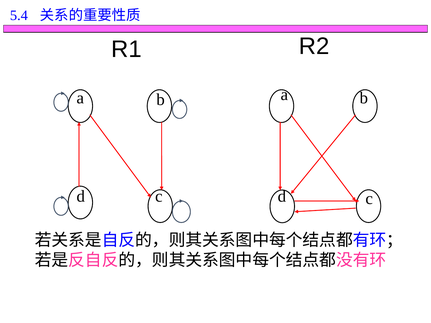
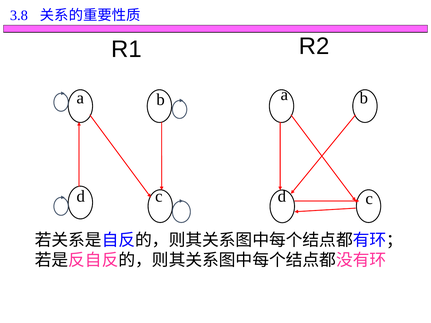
5.4: 5.4 -> 3.8 (19, 15)
